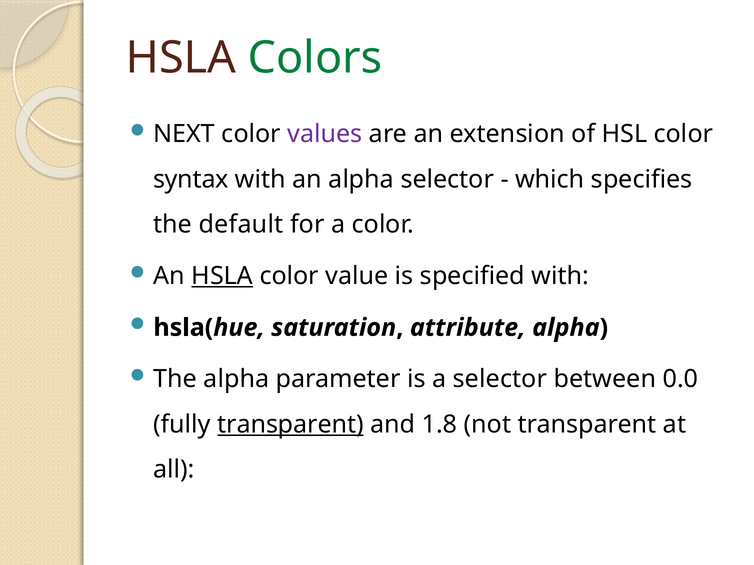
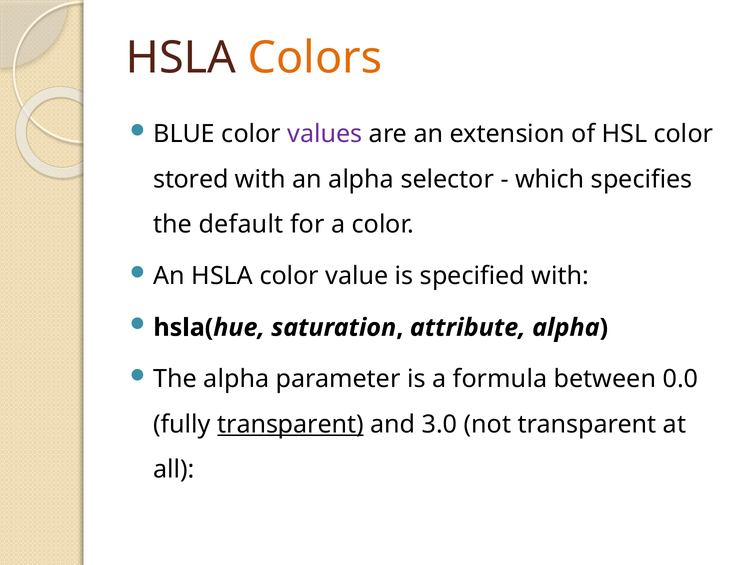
Colors colour: green -> orange (315, 58)
NEXT: NEXT -> BLUE (184, 134)
syntax: syntax -> stored (191, 180)
HSLA underline: present -> none (222, 276)
a selector: selector -> formula (500, 379)
1.8: 1.8 -> 3.0 (440, 425)
